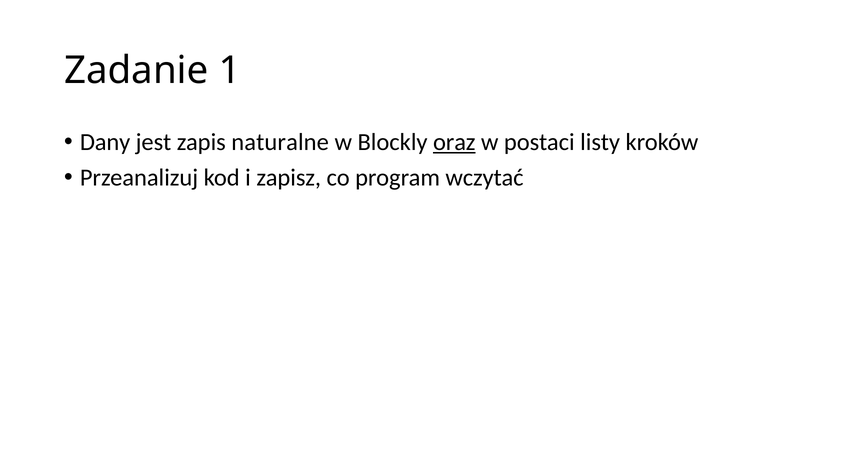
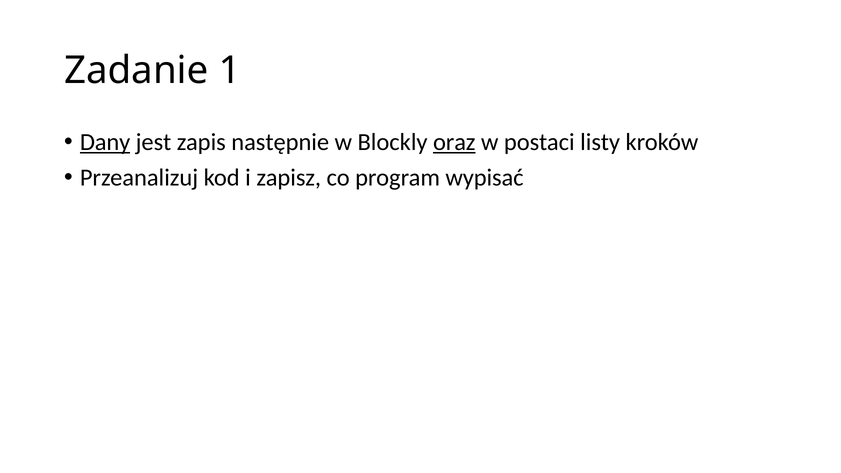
Dany underline: none -> present (105, 142)
naturalne: naturalne -> następnie (280, 142)
wczytać: wczytać -> wypisać (484, 177)
